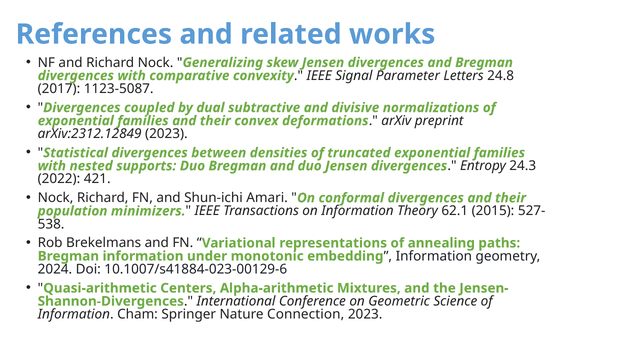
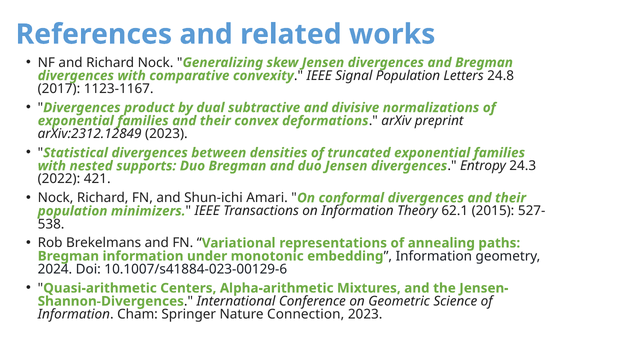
Signal Parameter: Parameter -> Population (408, 76)
1123-5087: 1123-5087 -> 1123-1167 (119, 89)
coupled: coupled -> product (149, 108)
